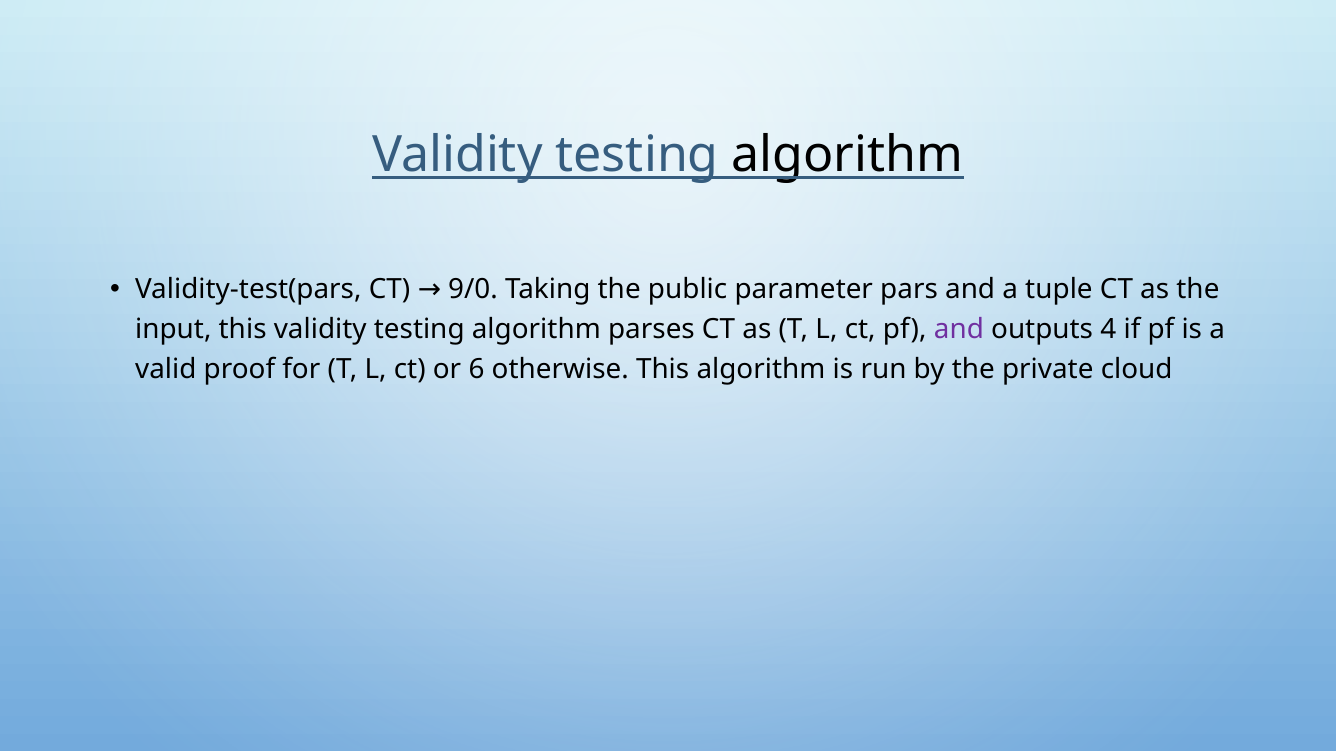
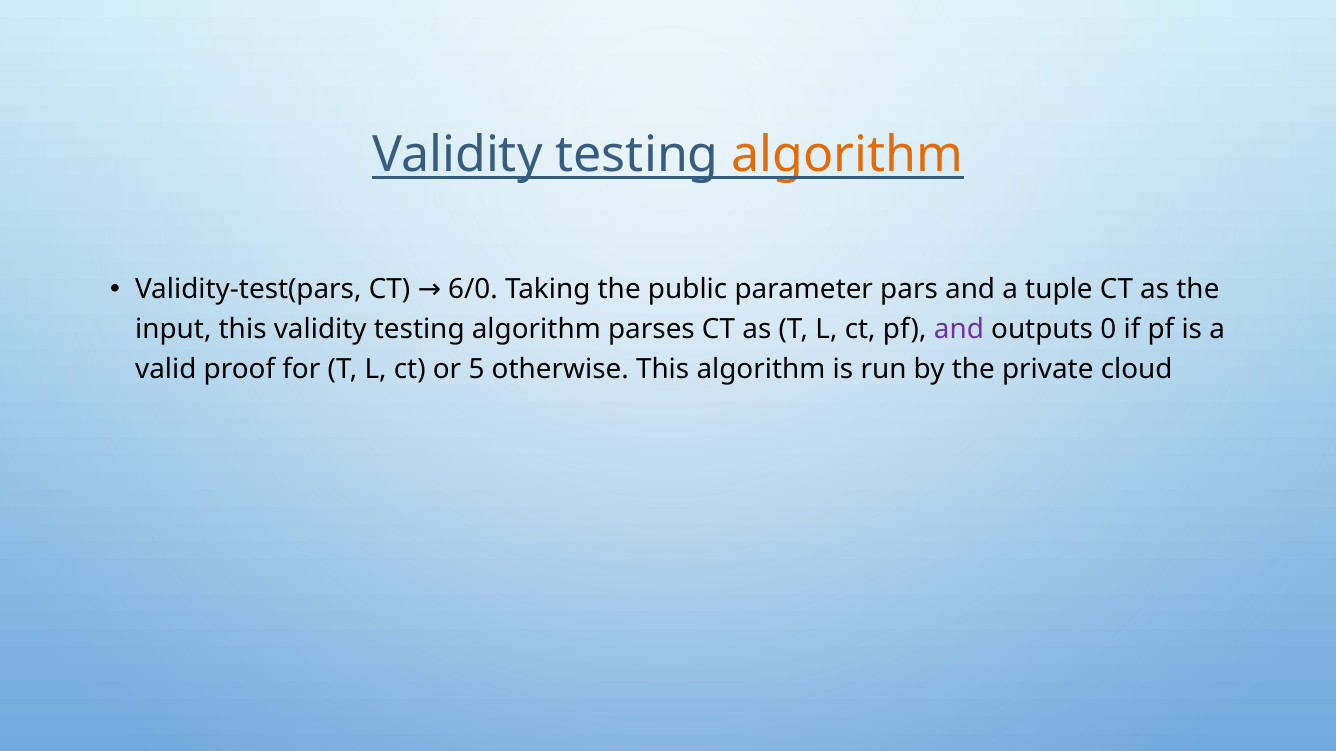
algorithm colour: black -> orange (848, 155)
9/0: 9/0 -> 6/0 (473, 290)
4: 4 -> 0 (1108, 330)
6: 6 -> 5 (477, 370)
